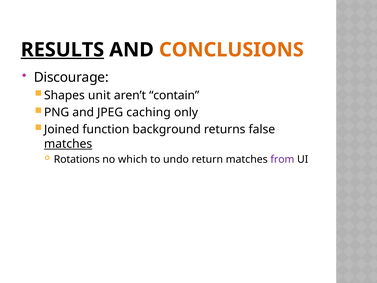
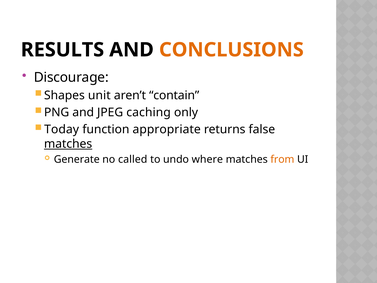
RESULTS underline: present -> none (62, 50)
Joined: Joined -> Today (62, 129)
background: background -> appropriate (167, 129)
Rotations: Rotations -> Generate (77, 159)
which: which -> called (133, 159)
return: return -> where (207, 159)
from colour: purple -> orange (282, 159)
